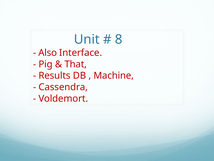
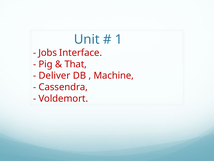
8: 8 -> 1 (119, 39)
Also: Also -> Jobs (48, 53)
Results: Results -> Deliver (54, 75)
